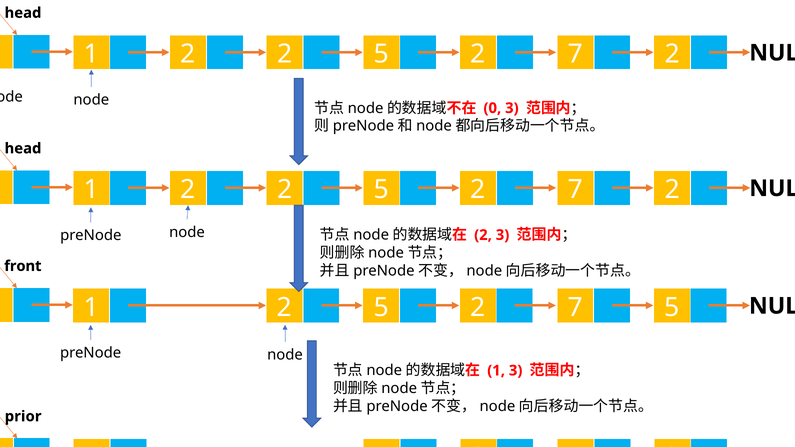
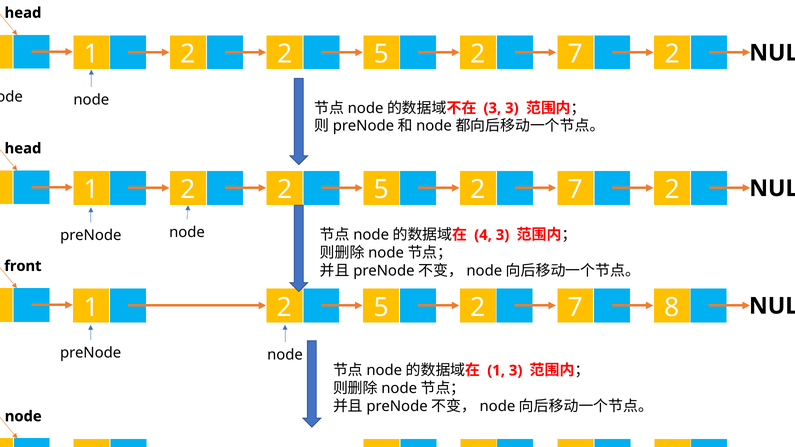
0: 0 -> 3 (492, 108)
2: 2 -> 4 (483, 235)
7 5: 5 -> 8 (672, 307)
prior: prior -> node (23, 417)
